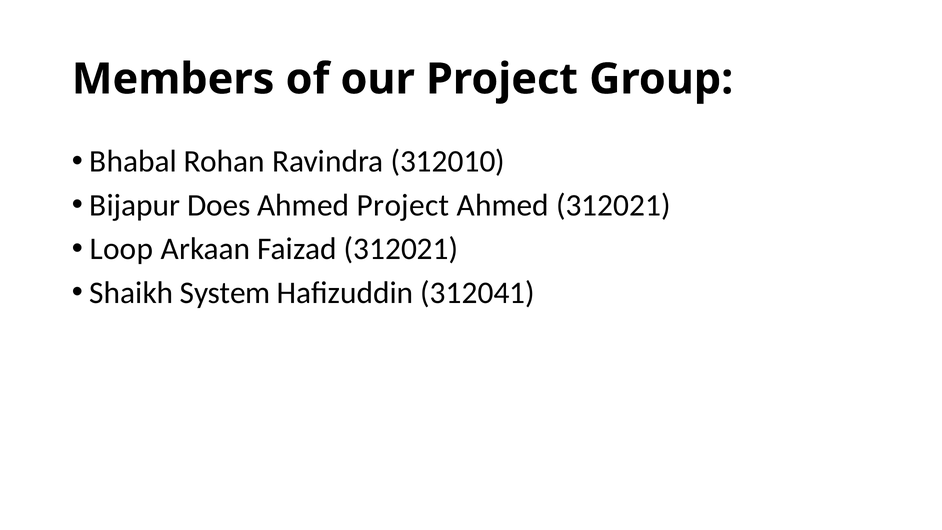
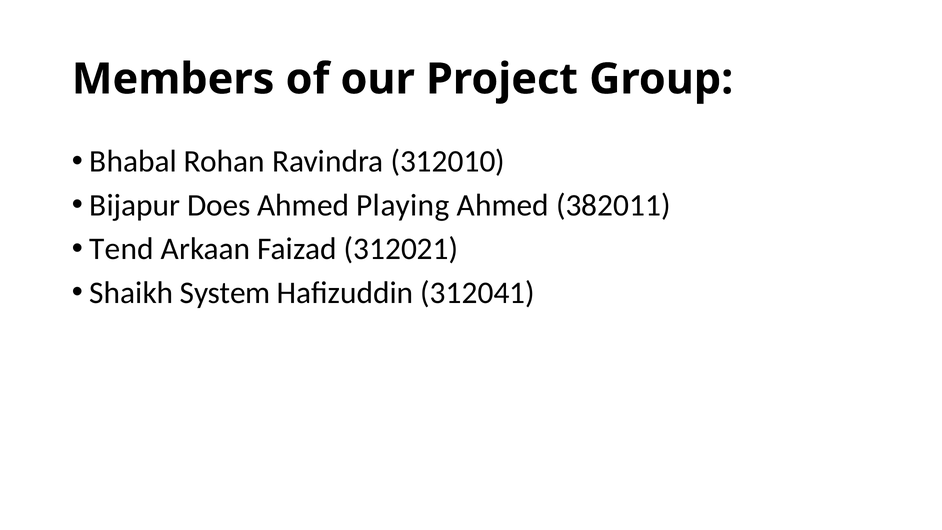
Ahmed Project: Project -> Playing (403, 205)
Ahmed 312021: 312021 -> 382011 (613, 205)
Loop: Loop -> Tend (122, 249)
